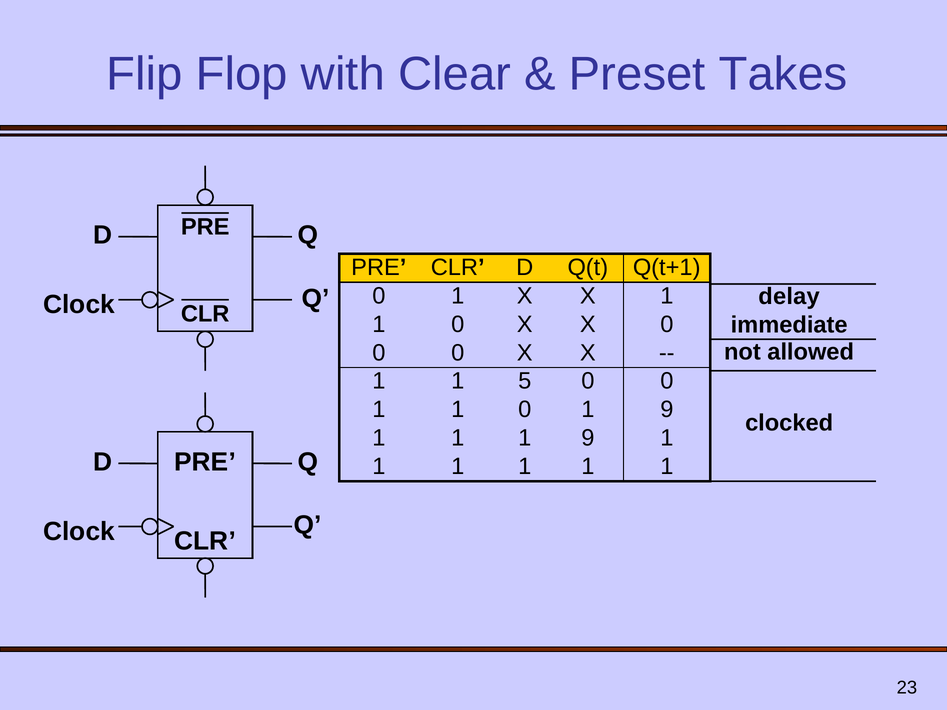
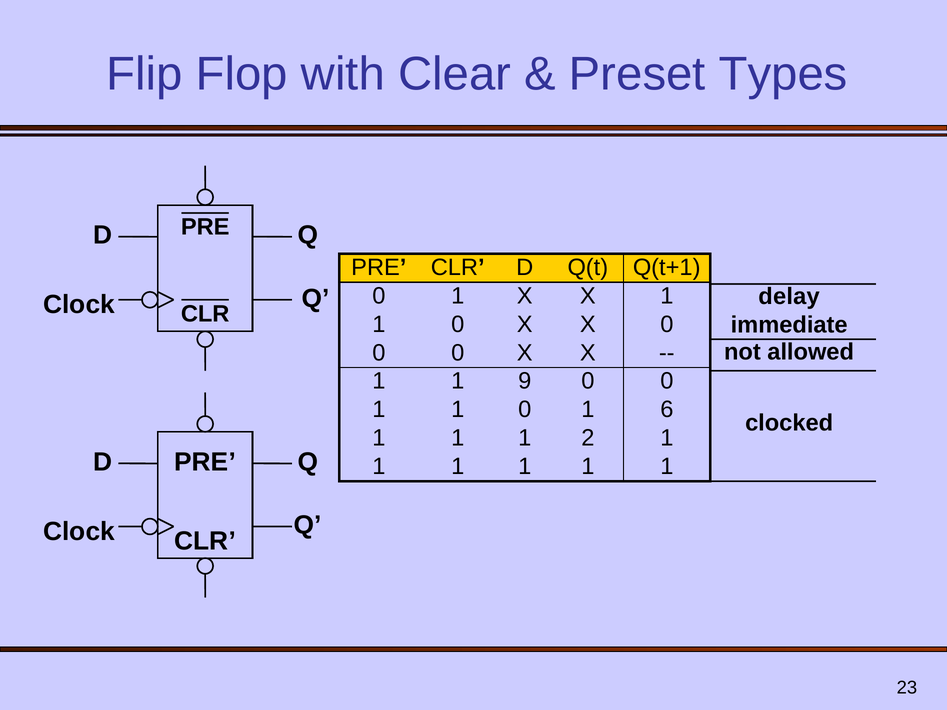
Takes: Takes -> Types (783, 74)
5: 5 -> 9 (525, 381)
0 1 9: 9 -> 6 (667, 410)
1 1 9: 9 -> 2 (588, 438)
